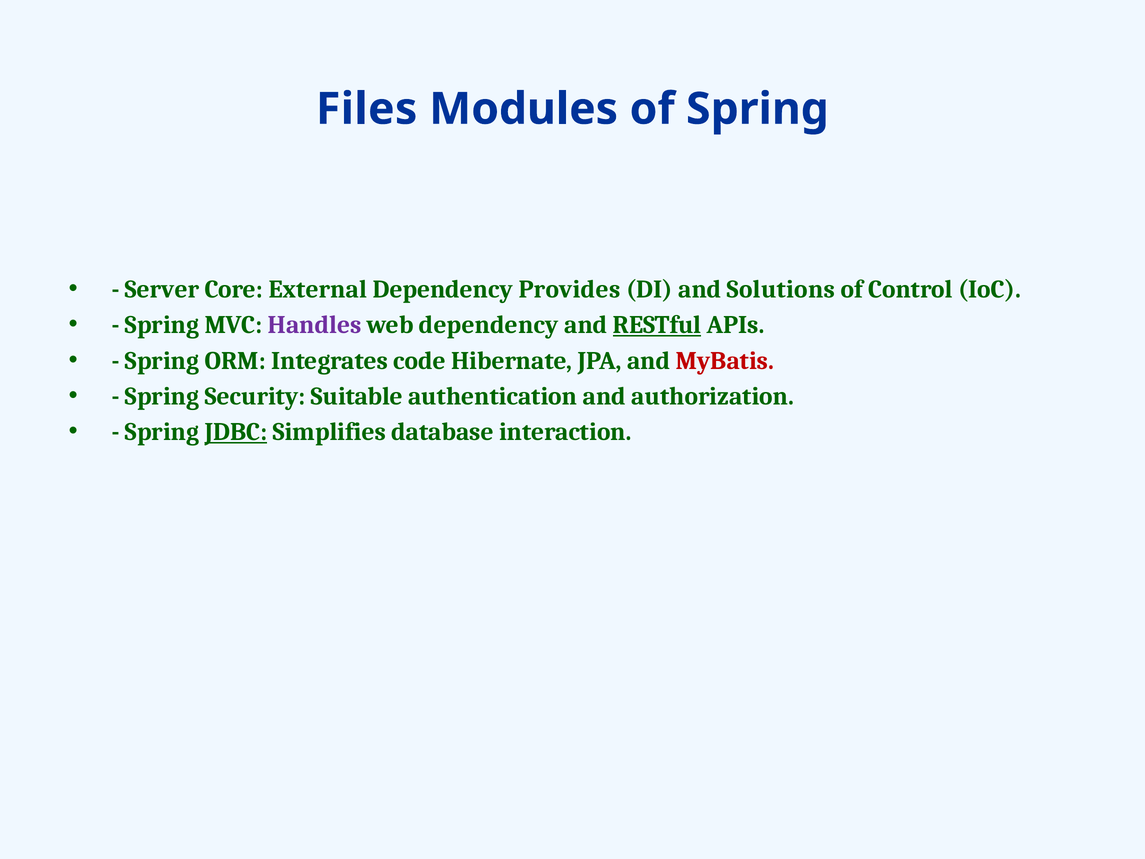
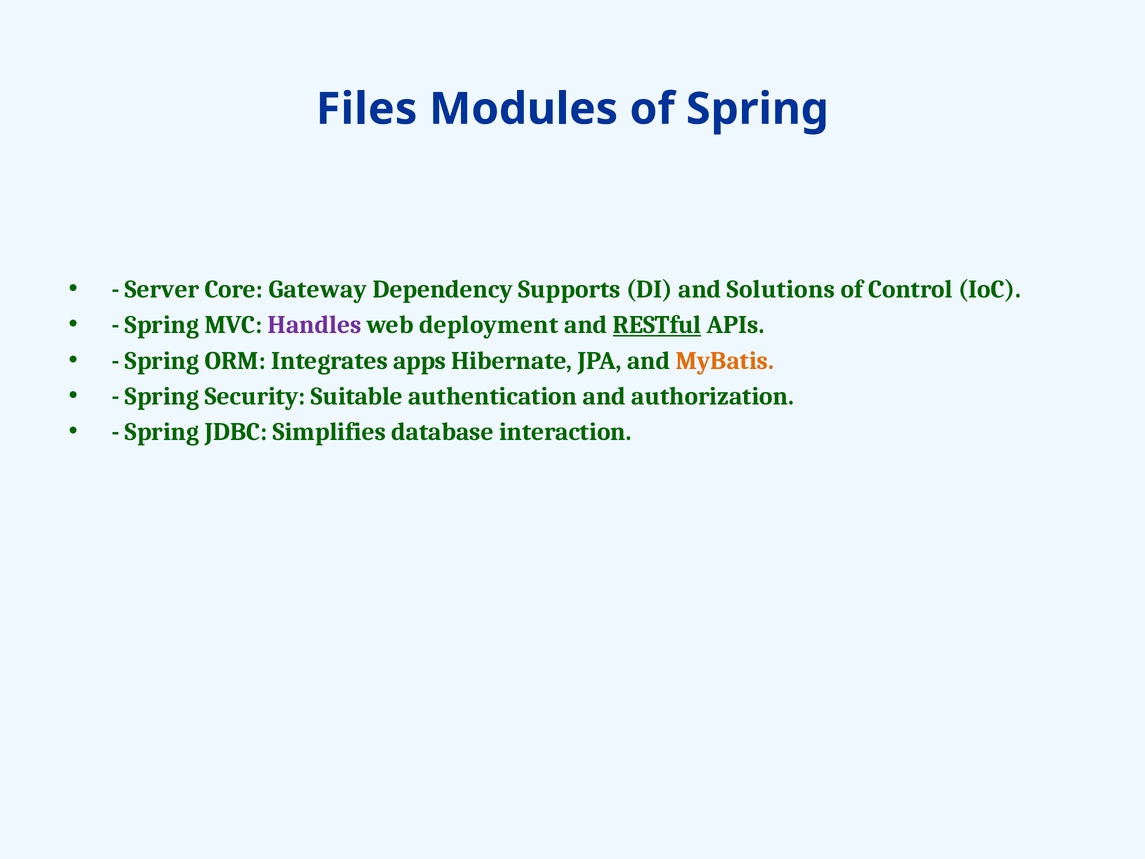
External: External -> Gateway (318, 289)
Provides: Provides -> Supports (570, 289)
web dependency: dependency -> deployment (489, 325)
code: code -> apps (420, 361)
MyBatis colour: red -> orange (725, 361)
JDBC underline: present -> none (236, 432)
